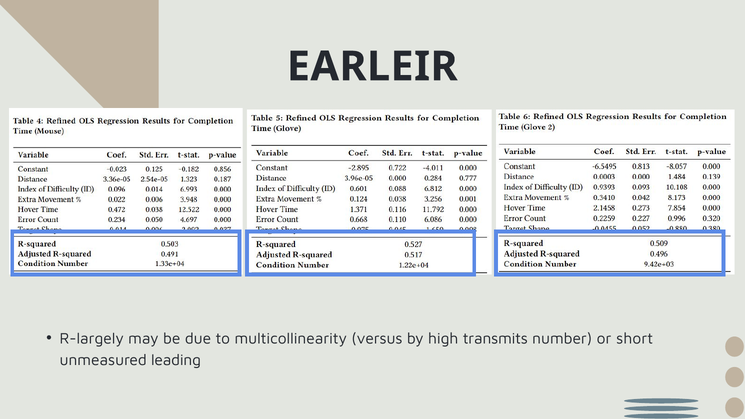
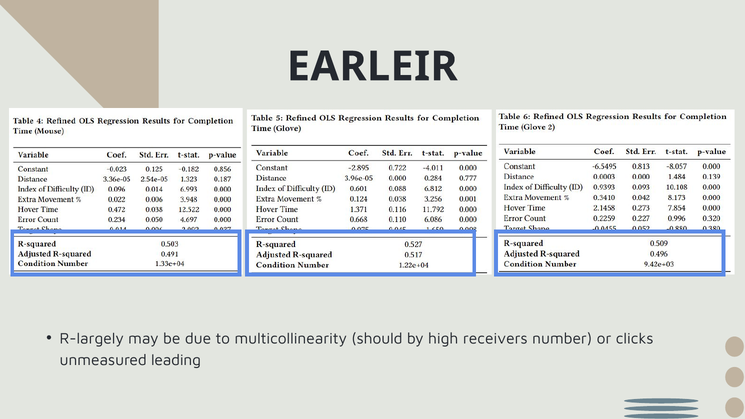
versus: versus -> should (377, 339)
transmits: transmits -> receivers (495, 339)
short: short -> clicks (635, 339)
